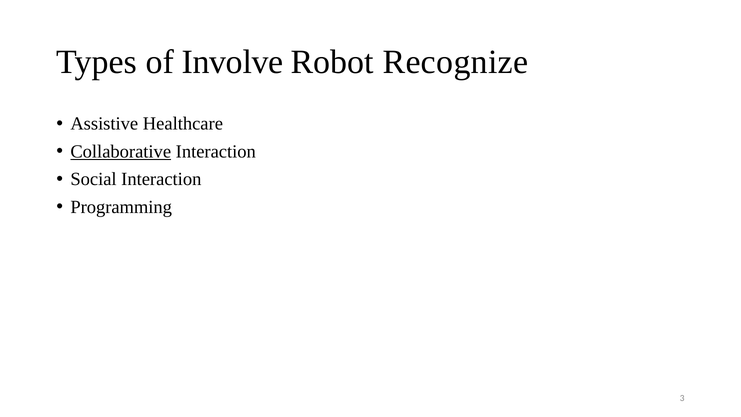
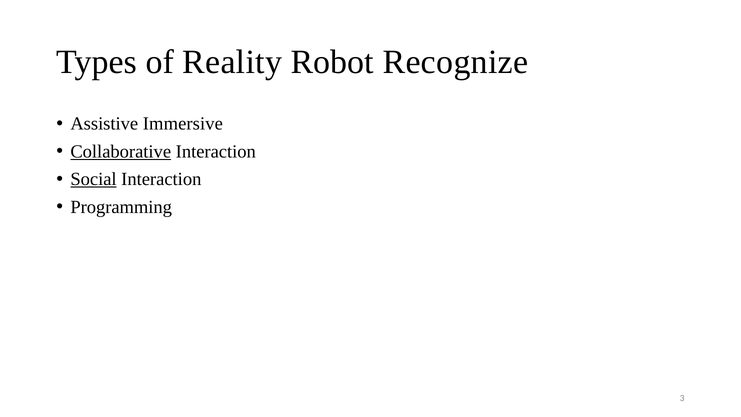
Involve: Involve -> Reality (232, 62)
Healthcare: Healthcare -> Immersive (183, 124)
Social underline: none -> present (94, 179)
